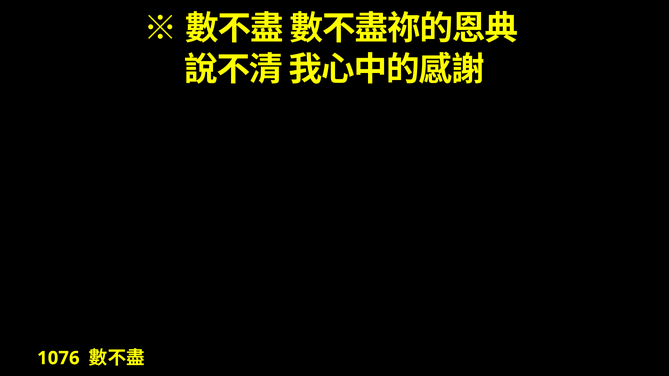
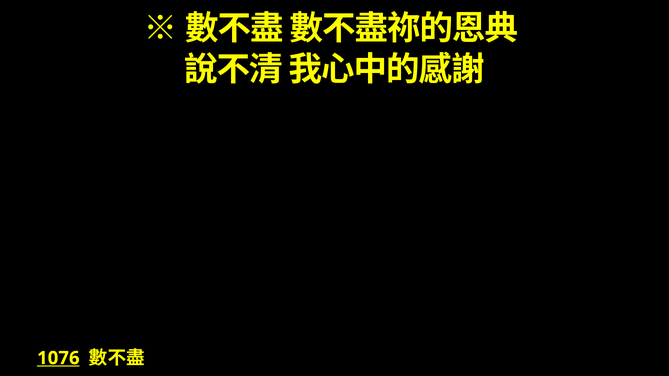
1076 underline: none -> present (58, 358)
